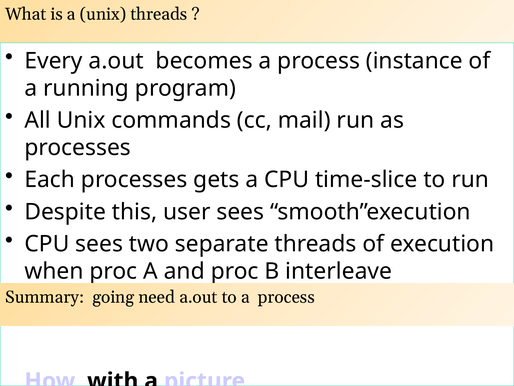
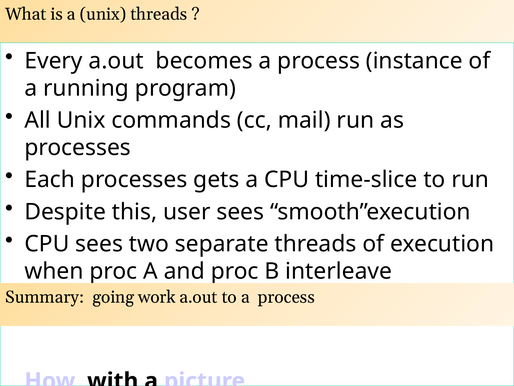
need: need -> work (157, 297)
